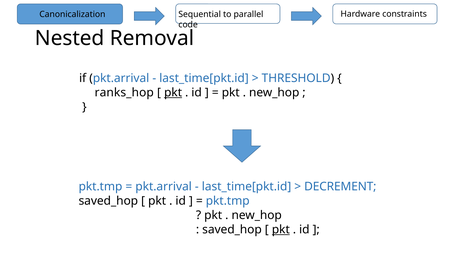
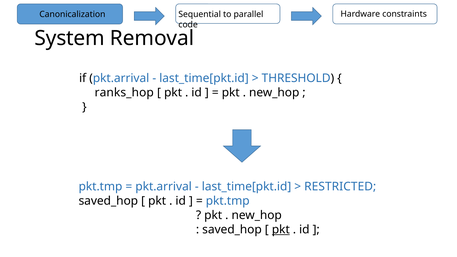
Nested: Nested -> System (70, 38)
pkt underline: present -> none (173, 93)
DECREMENT: DECREMENT -> RESTRICTED (340, 187)
